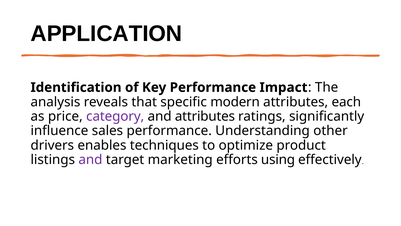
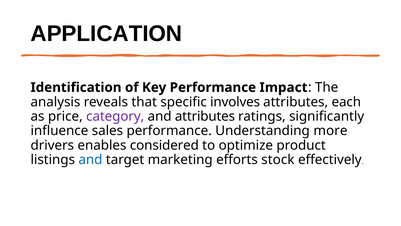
modern: modern -> involves (235, 102)
other: other -> more (330, 131)
techniques: techniques -> considered (164, 145)
and colour: purple -> blue (90, 160)
using: using -> stock (278, 160)
